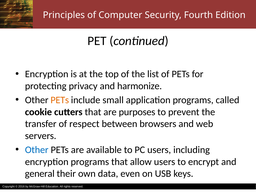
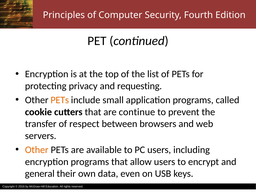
harmonize: harmonize -> requesting (140, 86)
purposes: purposes -> continue (137, 112)
Other colour: blue -> orange (37, 150)
